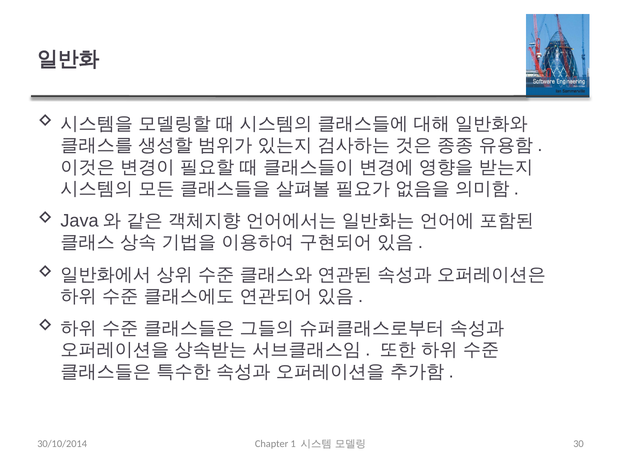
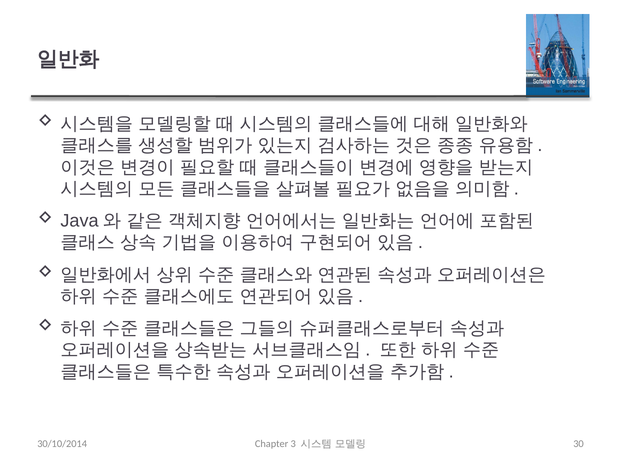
1: 1 -> 3 (293, 445)
